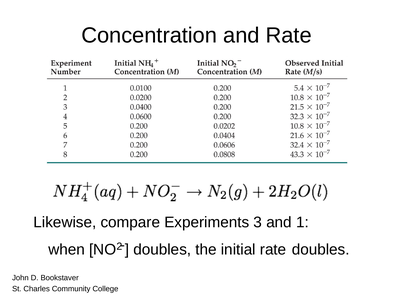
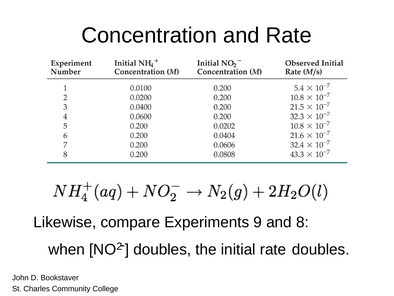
3: 3 -> 9 (258, 222)
1: 1 -> 8 (303, 222)
